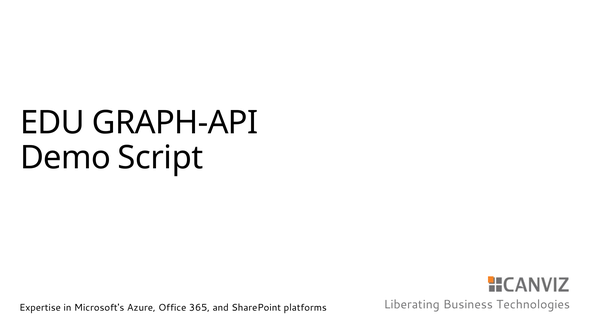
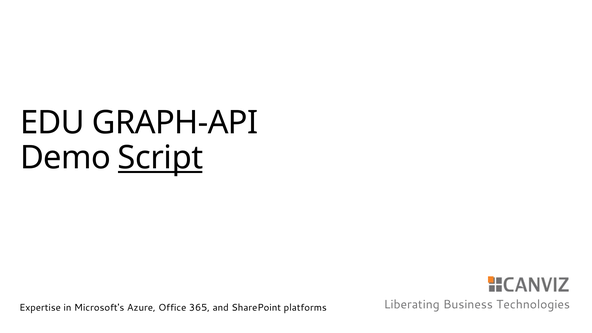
Script underline: none -> present (160, 158)
